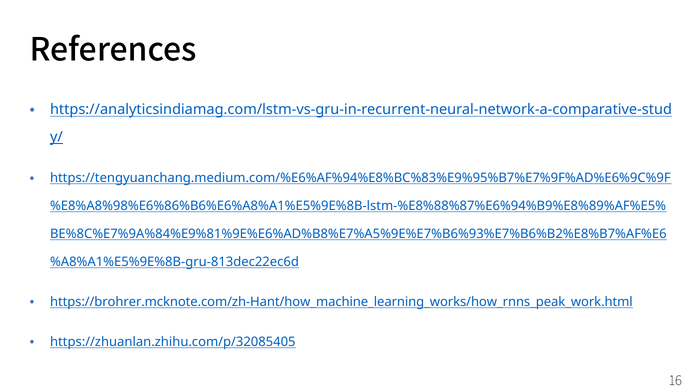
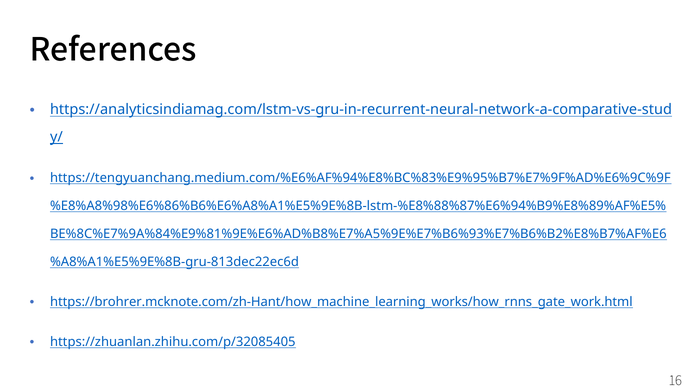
https://brohrer.mcknote.com/zh-Hant/how_machine_learning_works/how_rnns_peak_work.html: https://brohrer.mcknote.com/zh-Hant/how_machine_learning_works/how_rnns_peak_work.html -> https://brohrer.mcknote.com/zh-Hant/how_machine_learning_works/how_rnns_gate_work.html (341, 301)
